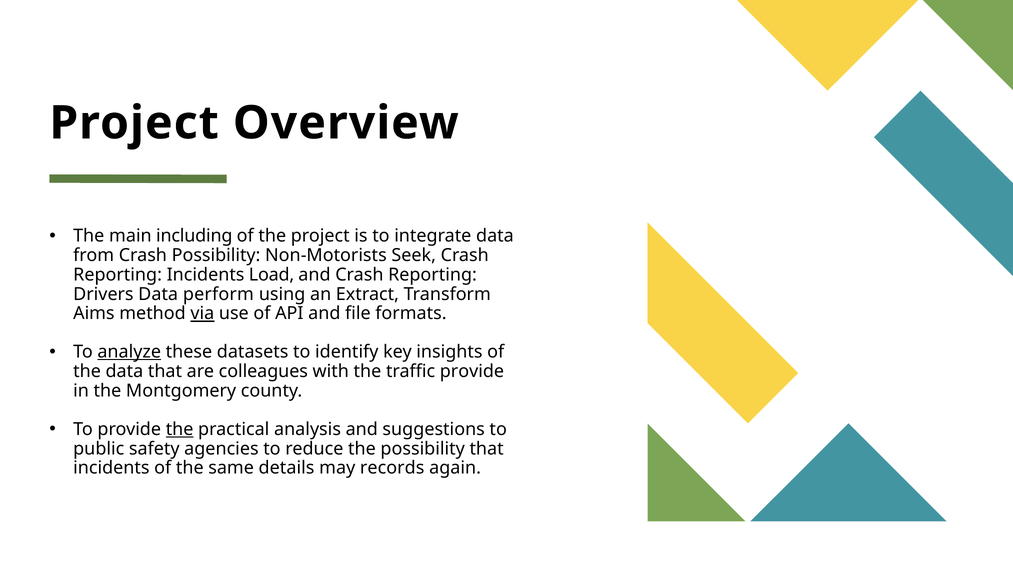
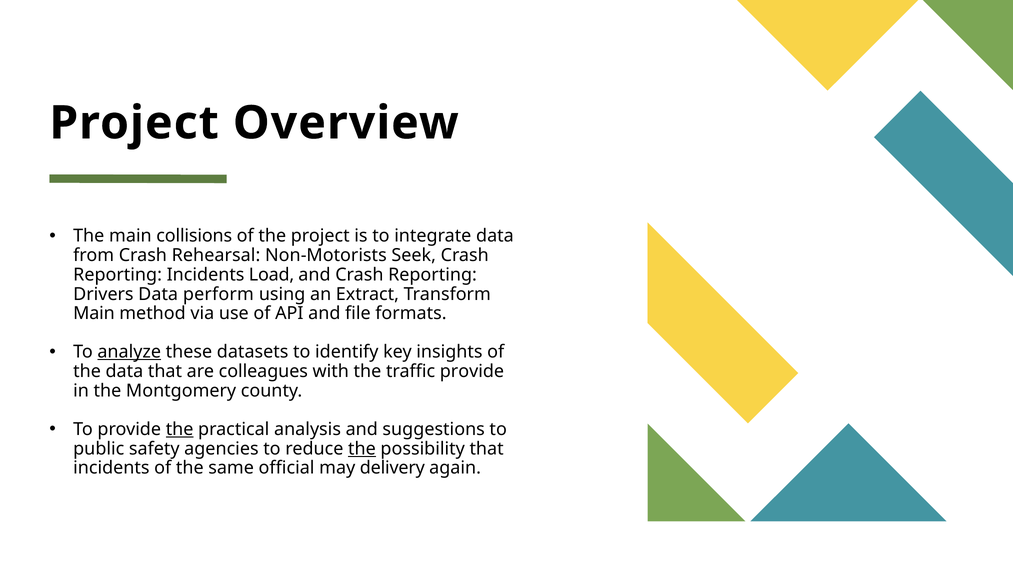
including: including -> collisions (194, 236)
Crash Possibility: Possibility -> Rehearsal (216, 255)
Aims: Aims -> Main (94, 313)
via underline: present -> none (202, 313)
the underline: none -> present (362, 448)
details: details -> official (287, 468)
records: records -> delivery (392, 468)
